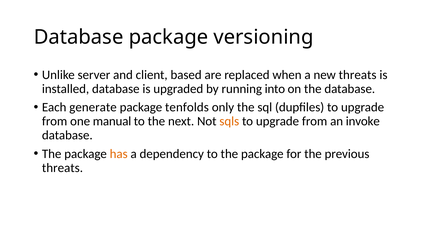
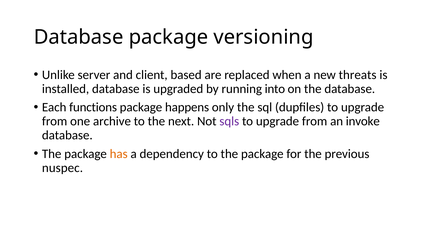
generate: generate -> functions (93, 107)
tenfolds: tenfolds -> happens (187, 107)
manual: manual -> archive (112, 121)
sqls colour: orange -> purple (229, 121)
threats: threats -> nuspec (63, 167)
